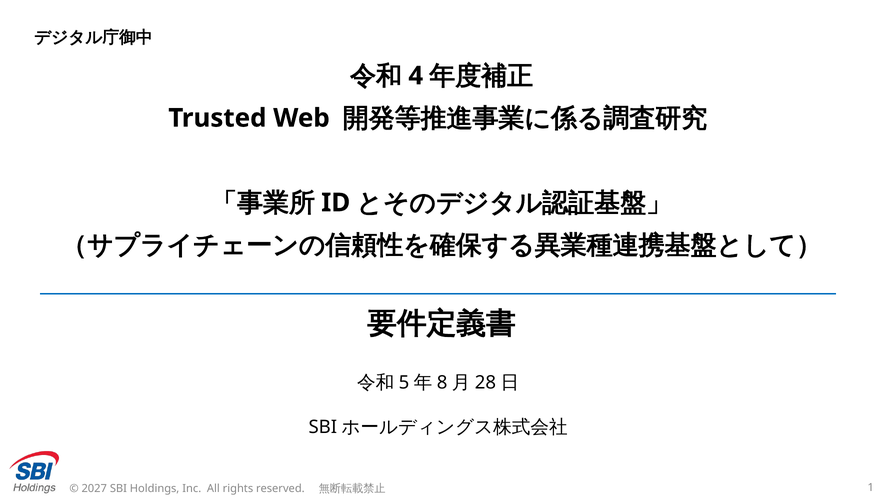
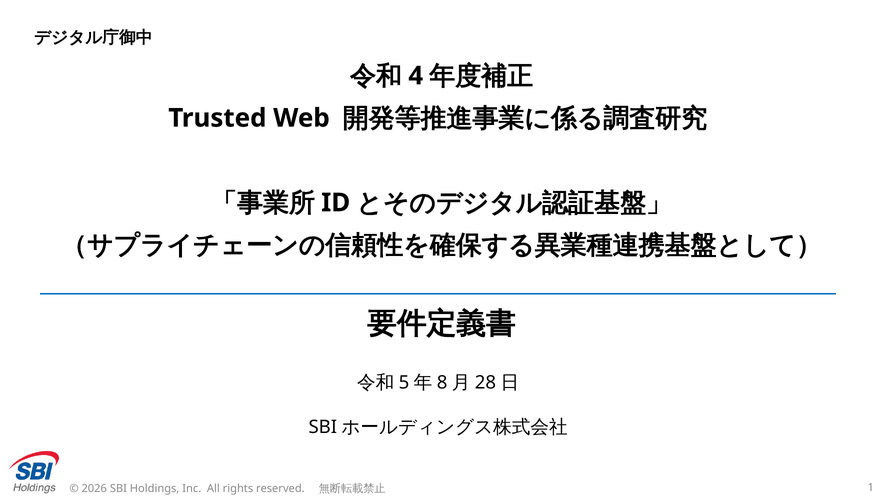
2027: 2027 -> 2026 (94, 489)
